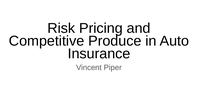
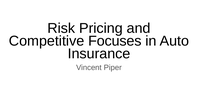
Produce: Produce -> Focuses (115, 41)
